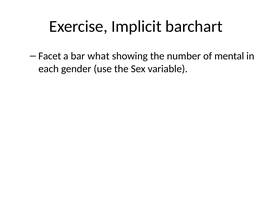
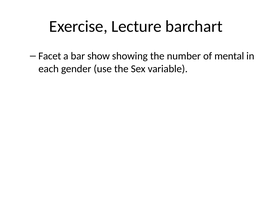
Implicit: Implicit -> Lecture (136, 26)
what: what -> show (99, 56)
